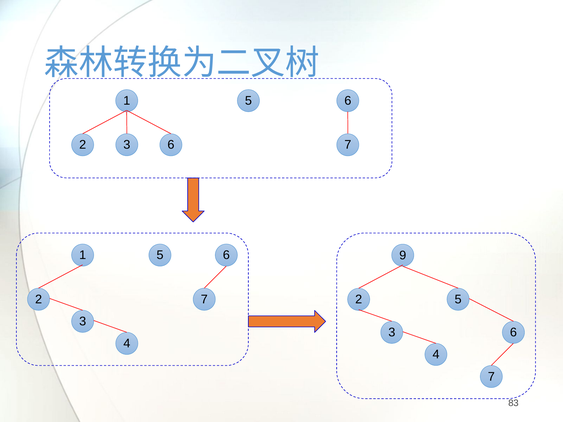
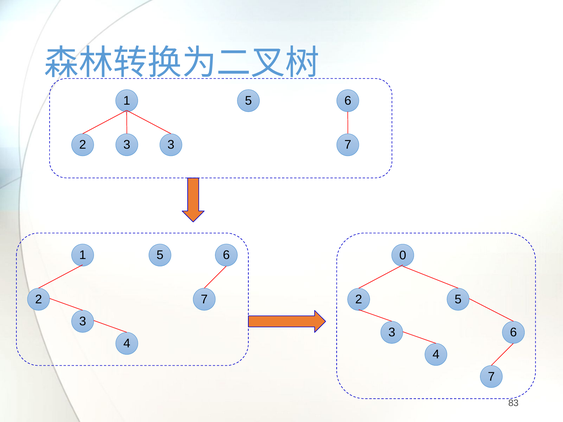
2 6: 6 -> 3 (171, 145)
9: 9 -> 0 (403, 255)
